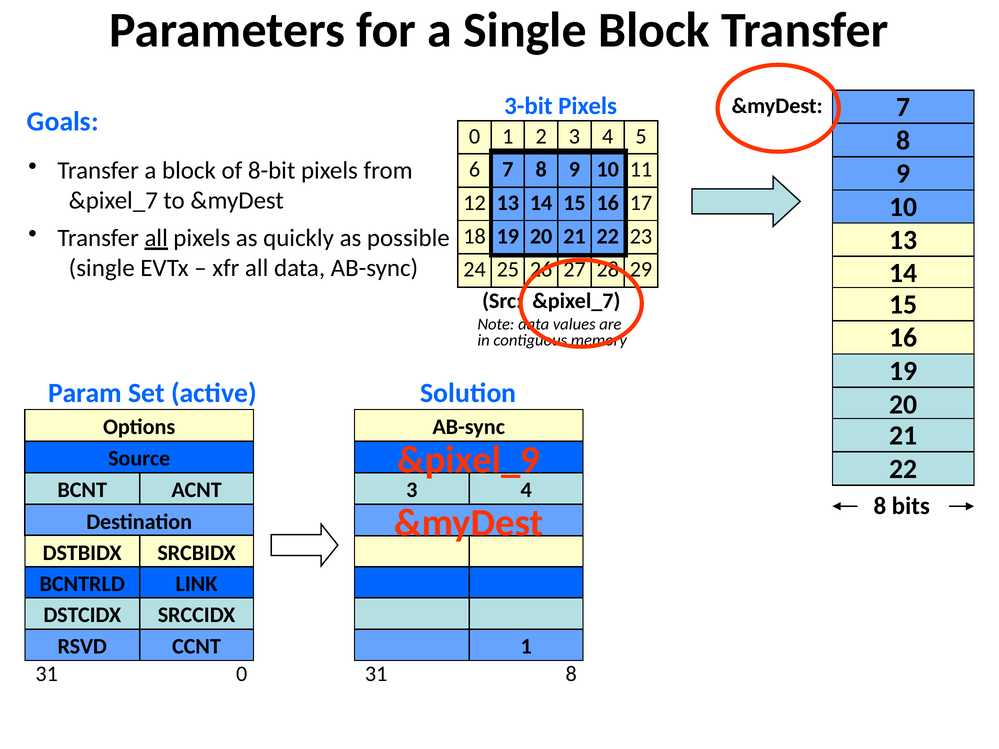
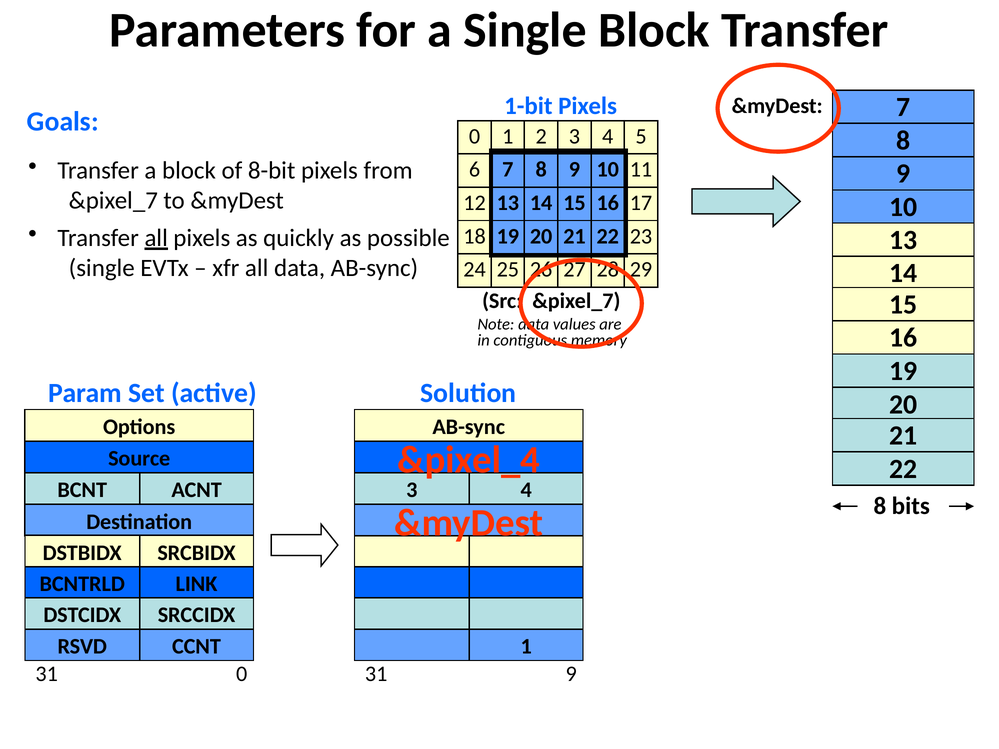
3-bit: 3-bit -> 1-bit (528, 106)
&pixel_9: &pixel_9 -> &pixel_4 (469, 460)
31 8: 8 -> 9 (571, 674)
